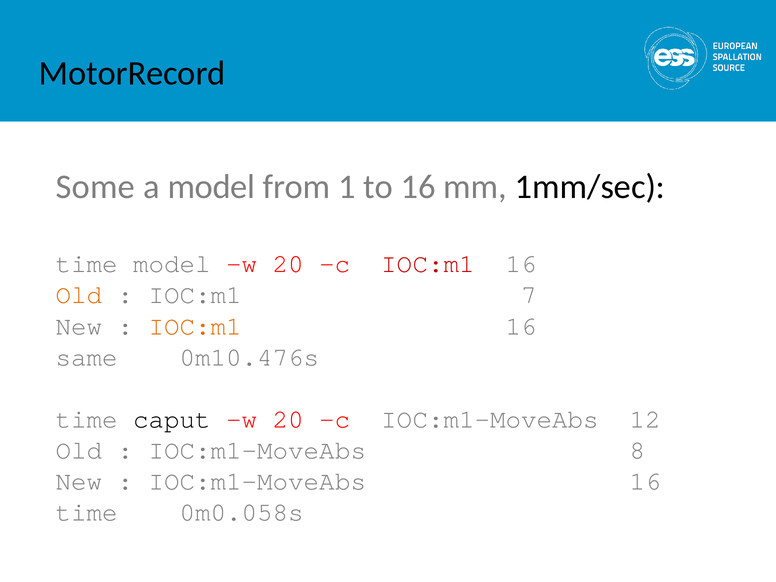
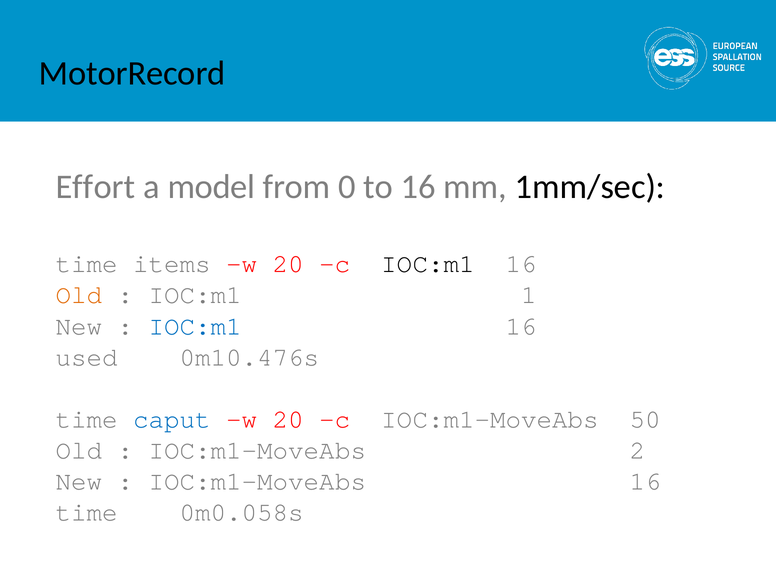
Some: Some -> Effort (95, 187)
1: 1 -> 0 (347, 187)
time model: model -> items (172, 264)
IOC:m1 colour: red -> black (428, 264)
7: 7 -> 1 (529, 295)
IOC:m1 colour: orange -> blue (195, 326)
same: same -> used (87, 357)
caput colour: black -> blue (172, 419)
12: 12 -> 50 (645, 419)
8: 8 -> 2 (638, 450)
